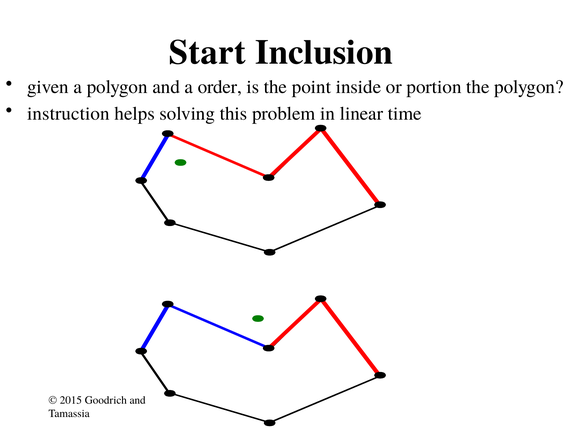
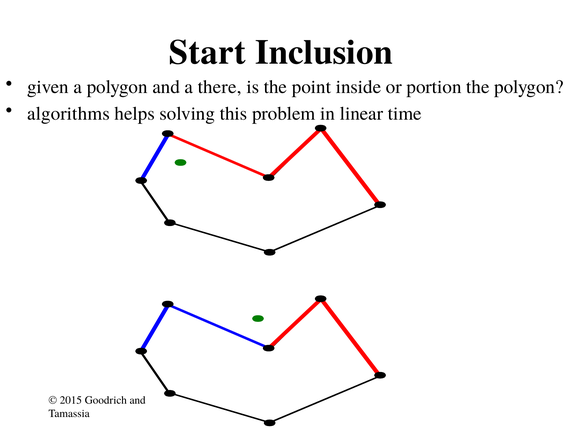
order: order -> there (220, 87)
instruction: instruction -> algorithms (68, 114)
